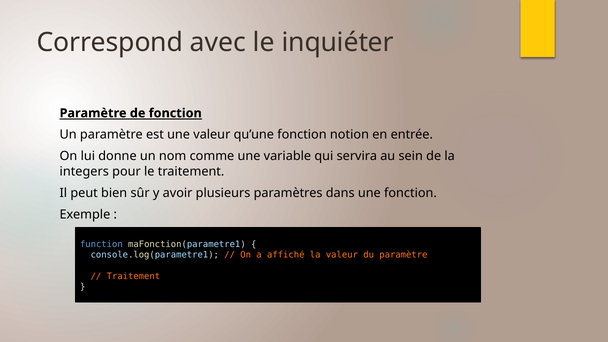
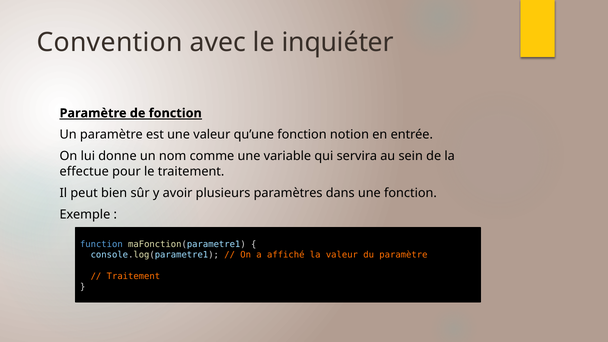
Correspond: Correspond -> Convention (110, 43)
integers: integers -> effectue (84, 172)
